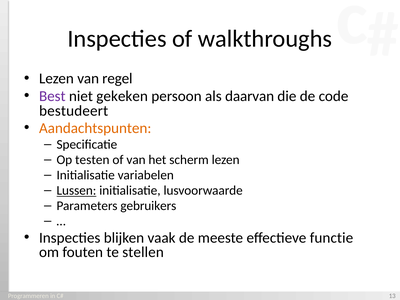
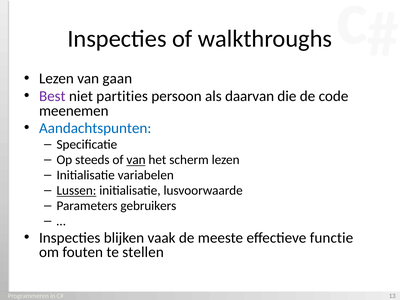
regel: regel -> gaan (117, 79)
gekeken: gekeken -> partities (122, 96)
bestudeert: bestudeert -> meenemen (74, 111)
Aandachtspunten colour: orange -> blue (95, 128)
testen: testen -> steeds (92, 160)
van underline: none -> present (136, 160)
